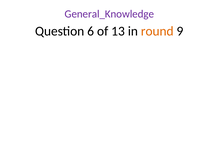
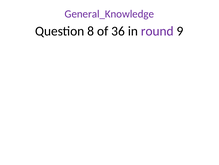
6: 6 -> 8 (91, 31)
13: 13 -> 36 (118, 31)
round colour: orange -> purple (157, 31)
